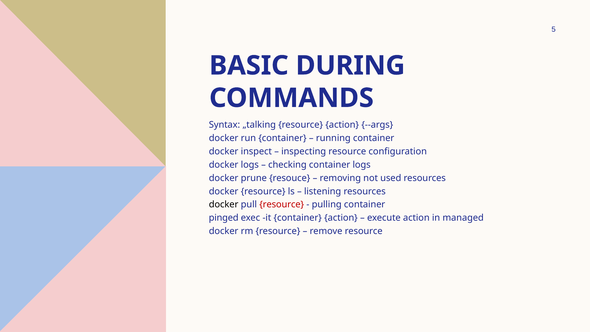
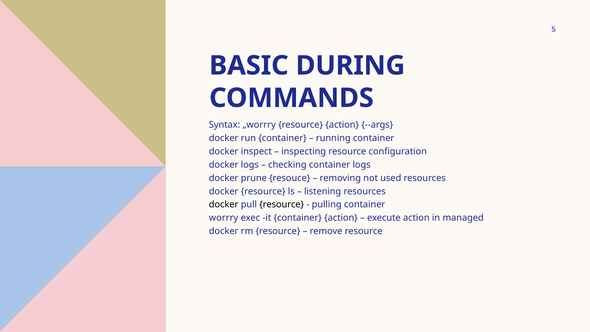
„talking: „talking -> „worrry (259, 125)
resource colour: red -> black (282, 205)
pinged: pinged -> worrry (224, 218)
